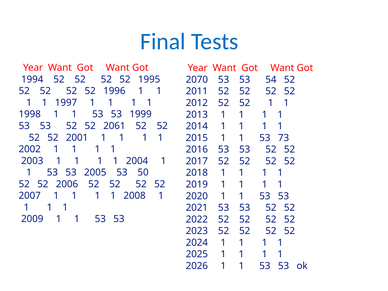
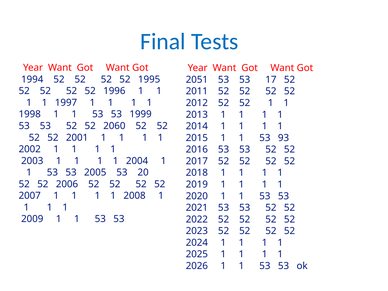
2070: 2070 -> 2051 (197, 80)
54: 54 -> 17 (271, 80)
2061: 2061 -> 2060 (114, 126)
73: 73 -> 93 (284, 138)
50: 50 -> 20 (143, 172)
